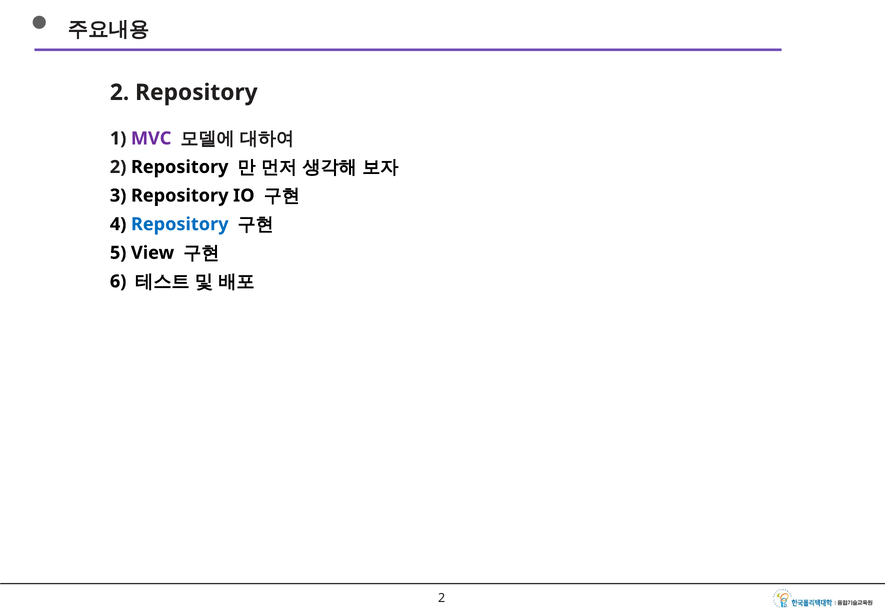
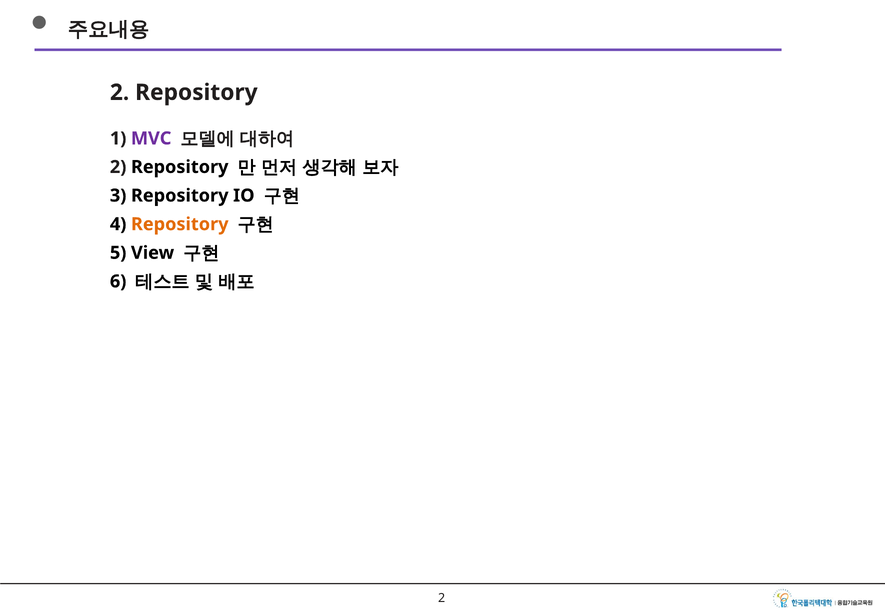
Repository colour: blue -> orange (180, 224)
